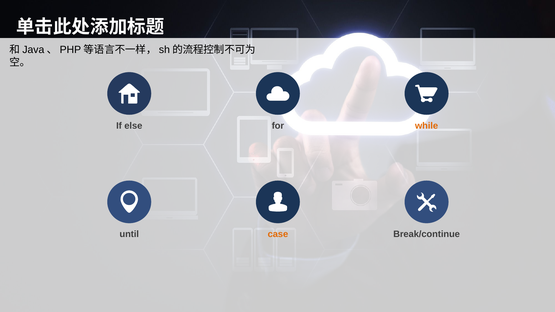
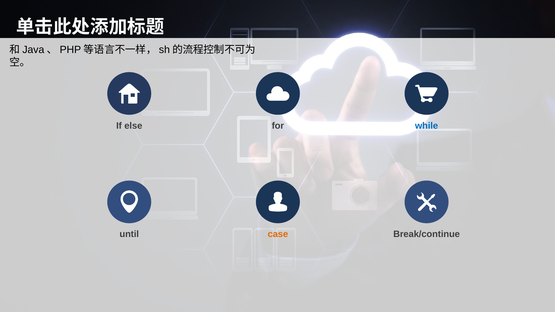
while colour: orange -> blue (427, 126)
